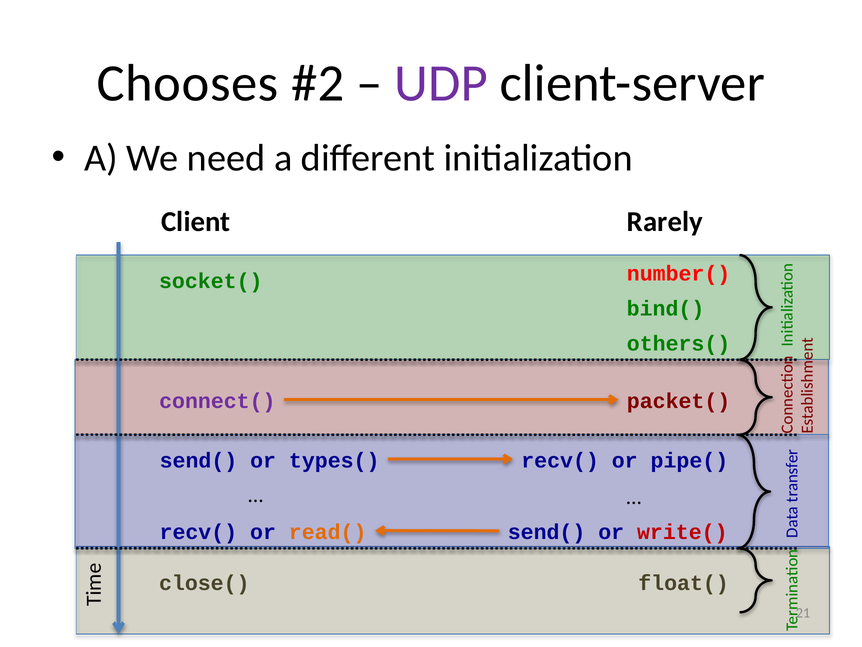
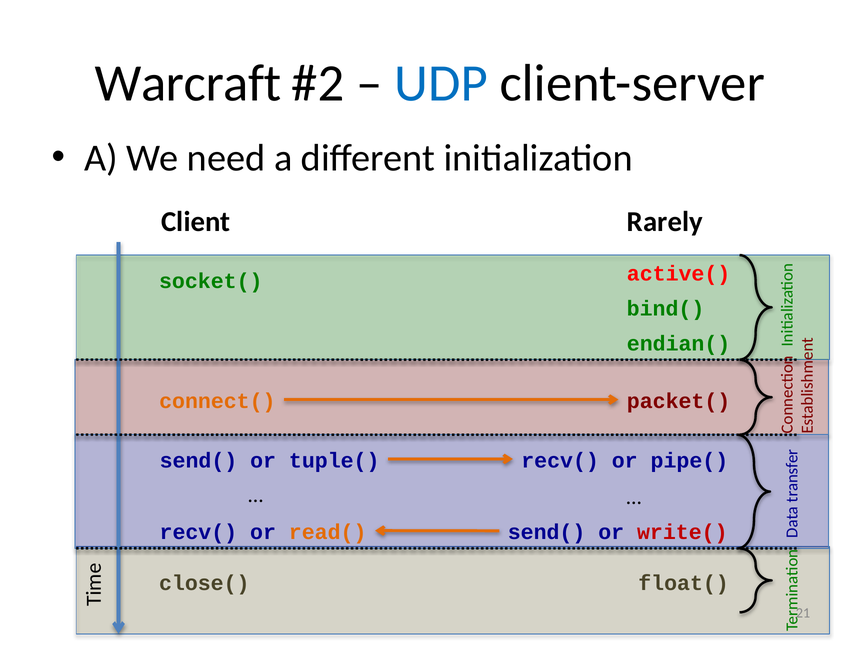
Chooses: Chooses -> Warcraft (188, 83)
UDP colour: purple -> blue (441, 83)
number(: number( -> active( (679, 274)
others(: others( -> endian( (679, 343)
connect( colour: purple -> orange (217, 401)
types(: types( -> tuple( (334, 460)
